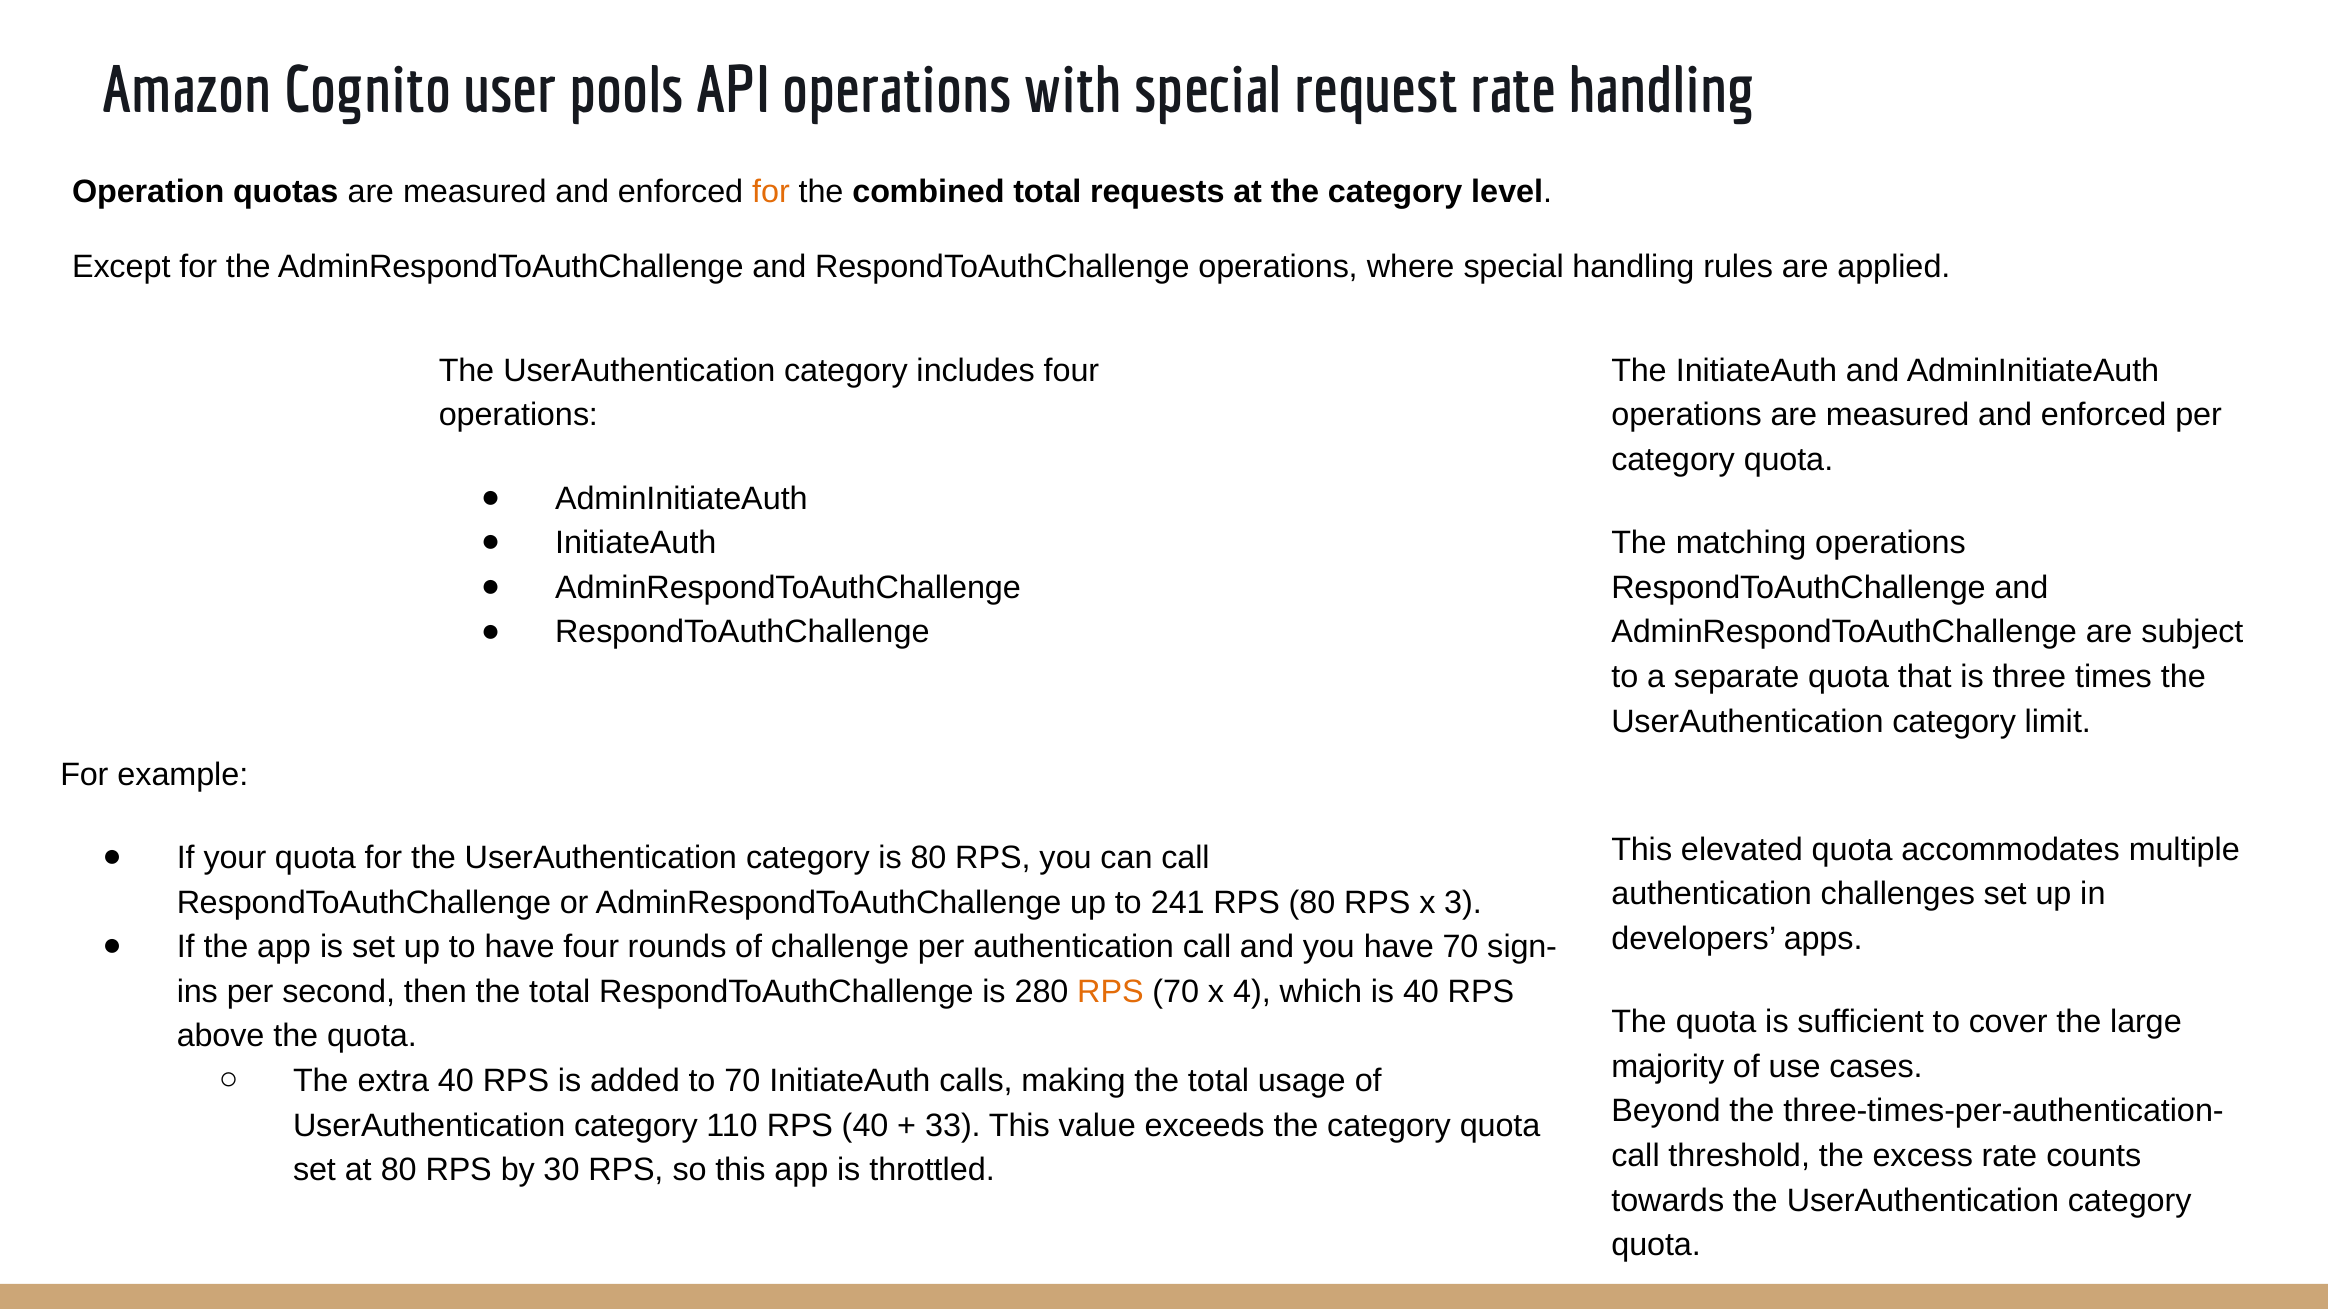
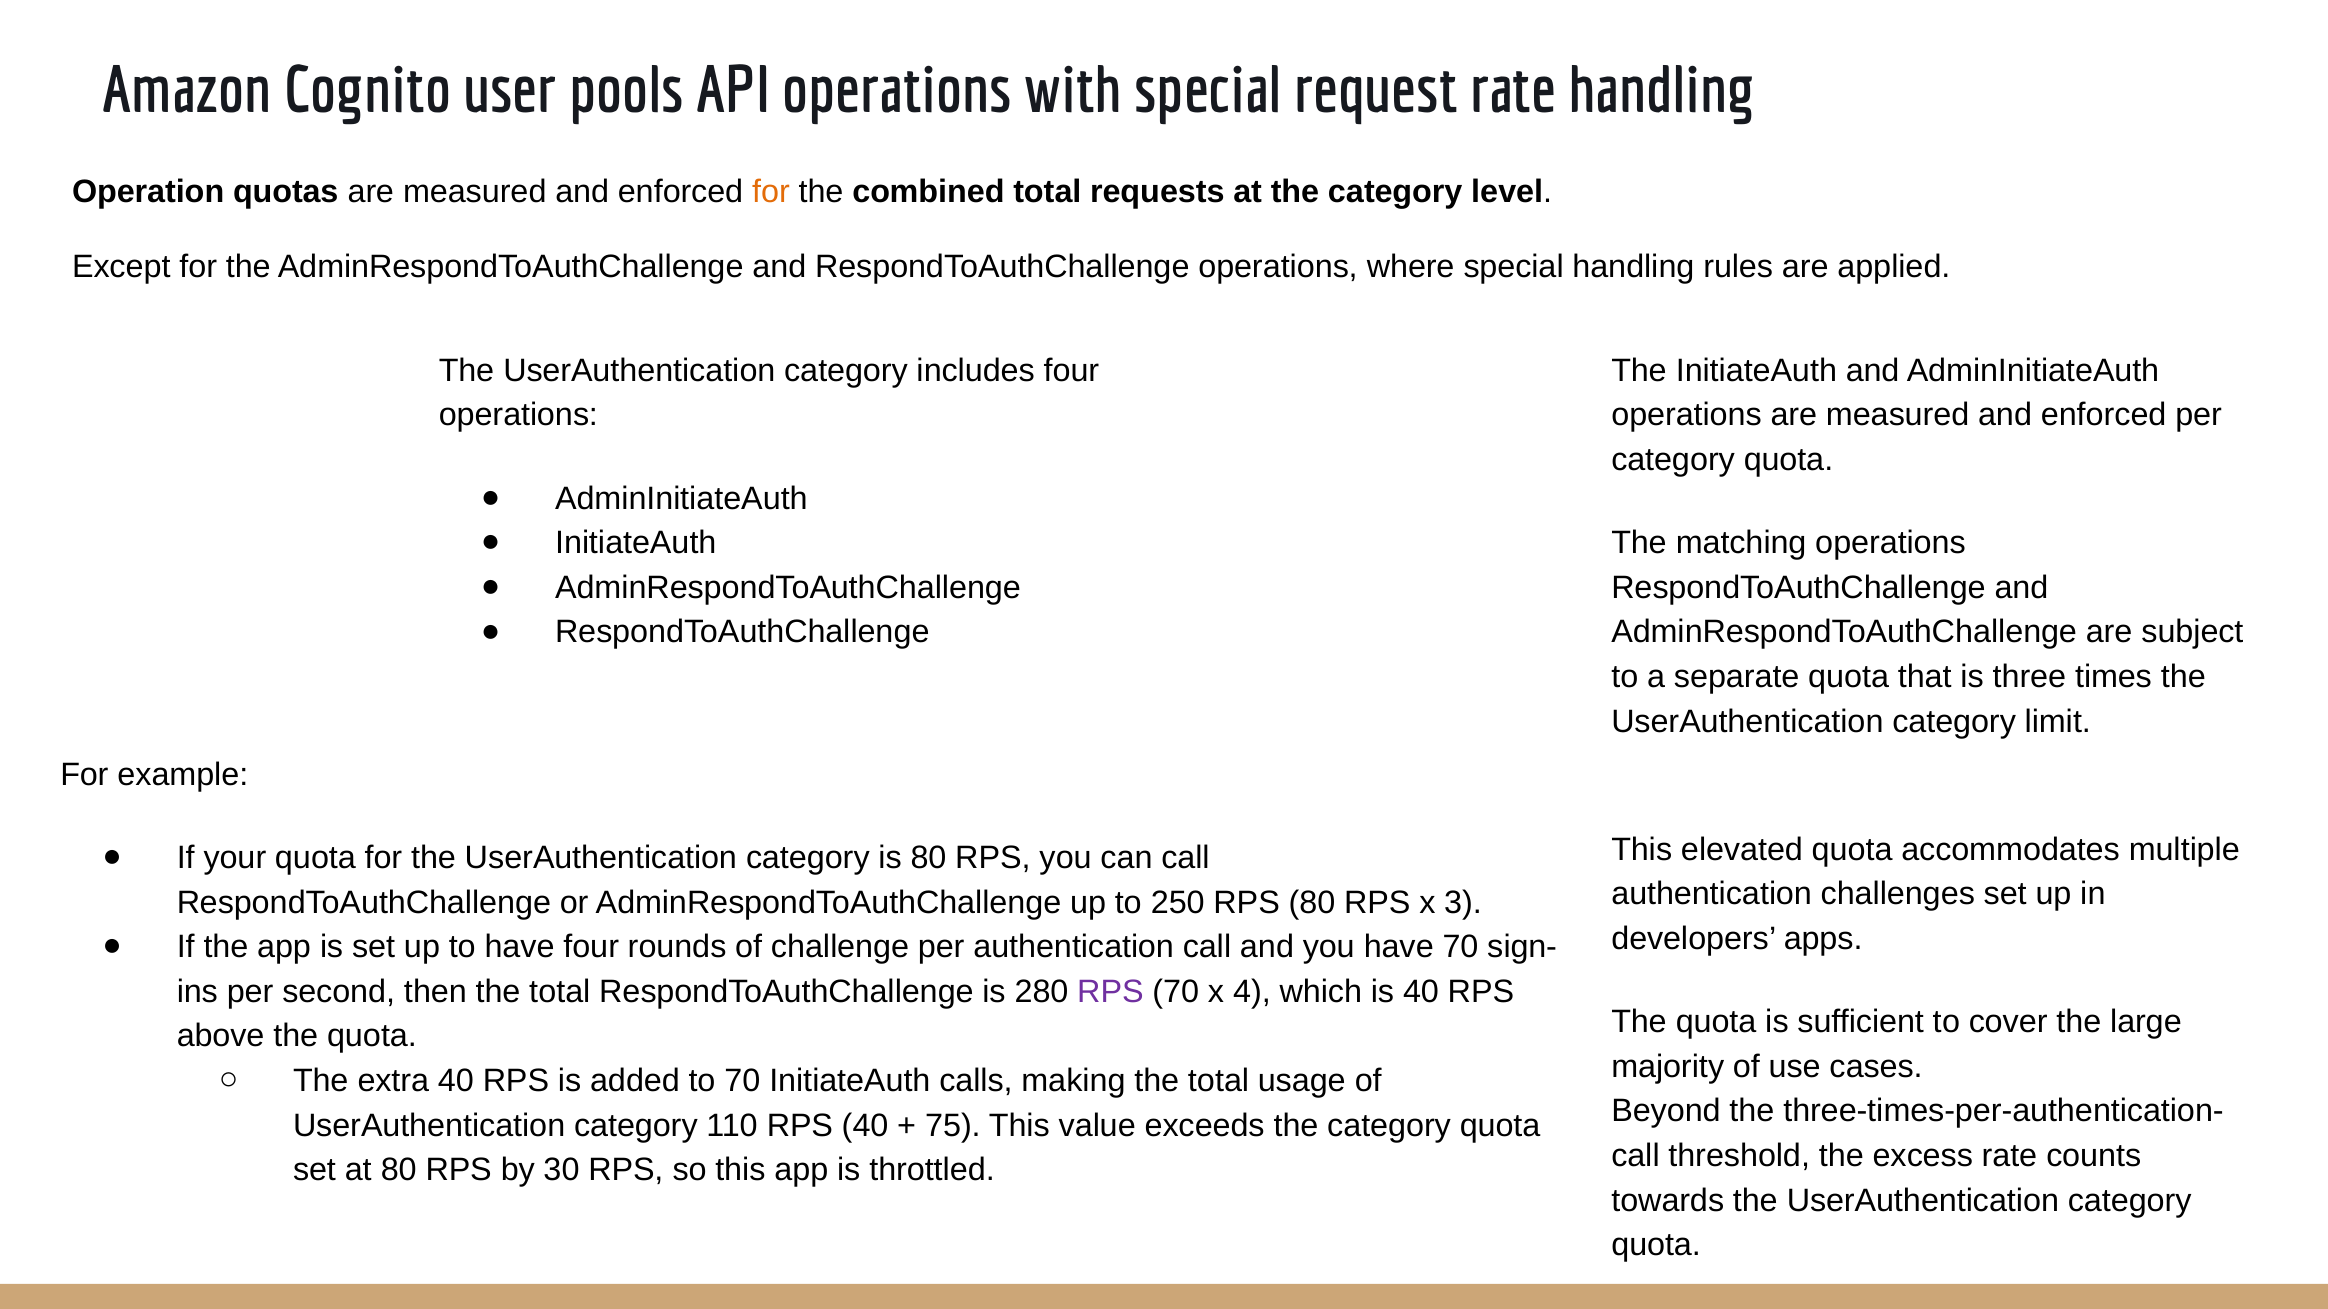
241: 241 -> 250 (1178, 903)
RPS colour: orange -> purple (1110, 992)
33: 33 -> 75 (953, 1126)
